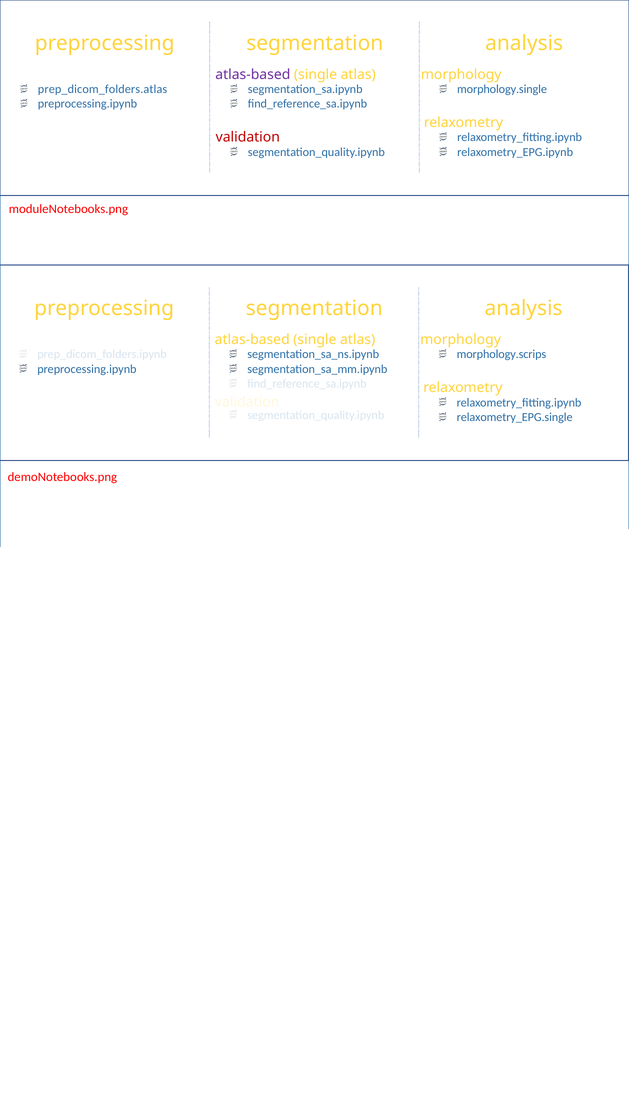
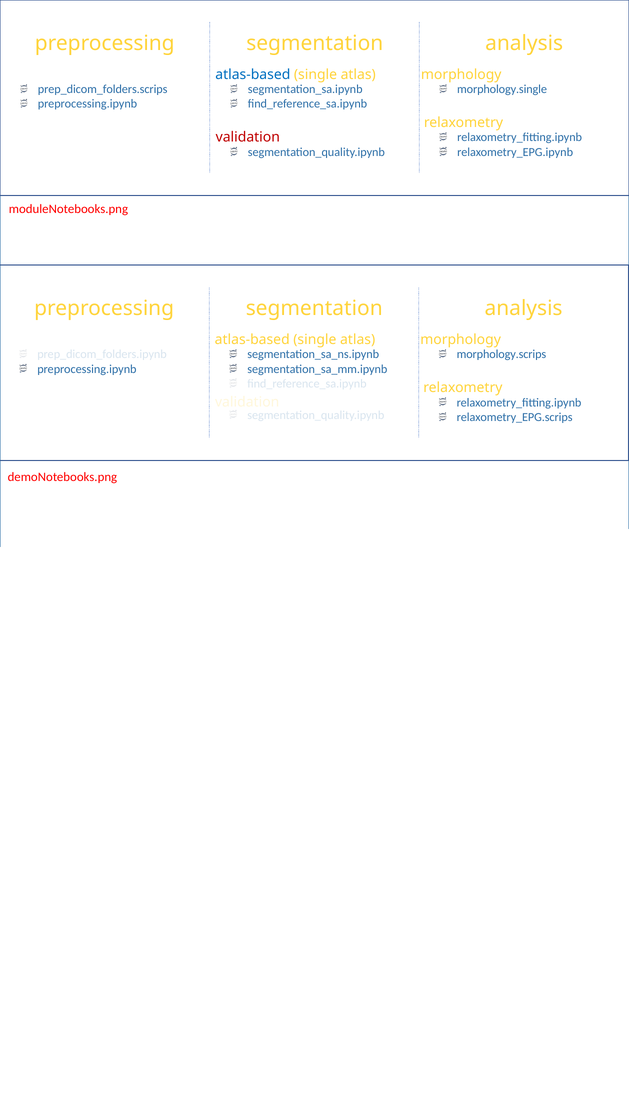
atlas-based colour: purple -> blue (253, 74)
prep_dicom_folders.atlas: prep_dicom_folders.atlas -> prep_dicom_folders.scrips (103, 89)
relaxometry_EPG.single: relaxometry_EPG.single -> relaxometry_EPG.scrips (515, 417)
